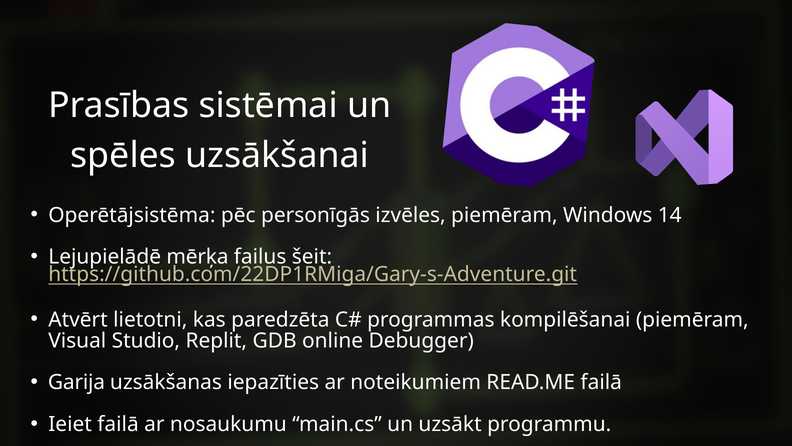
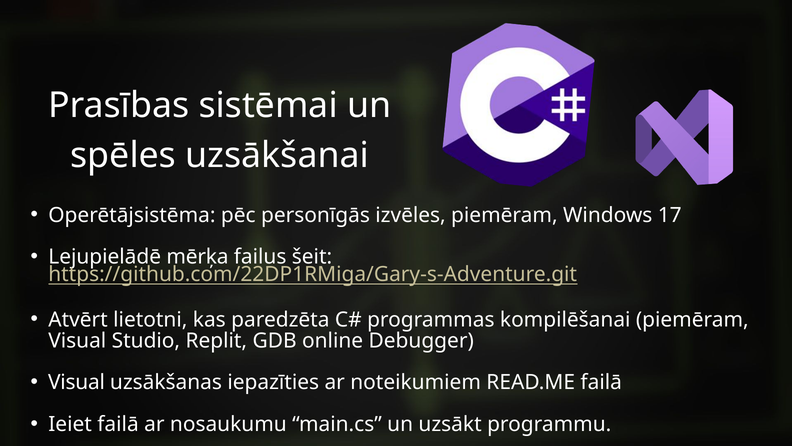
14: 14 -> 17 (670, 215)
Garija: Garija -> Visual (77, 382)
